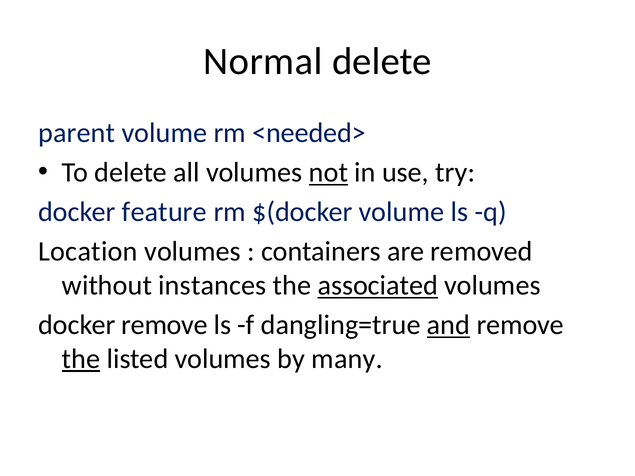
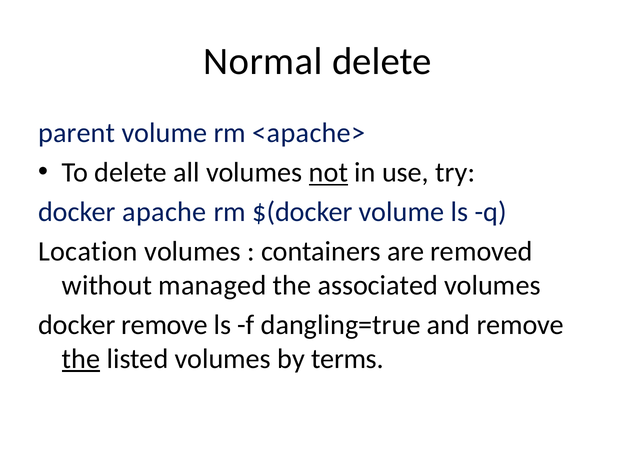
<needed>: <needed> -> <apache> (309, 133)
feature: feature -> apache (164, 212)
instances: instances -> managed (212, 286)
associated underline: present -> none (378, 286)
and underline: present -> none (449, 325)
many: many -> terms (347, 359)
